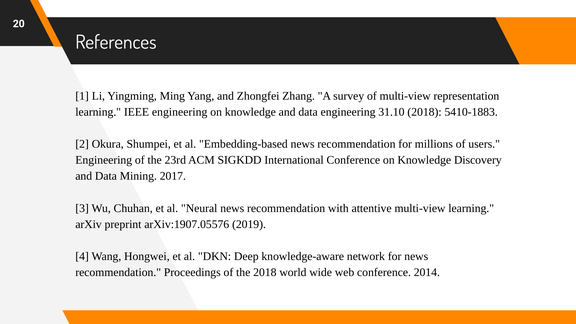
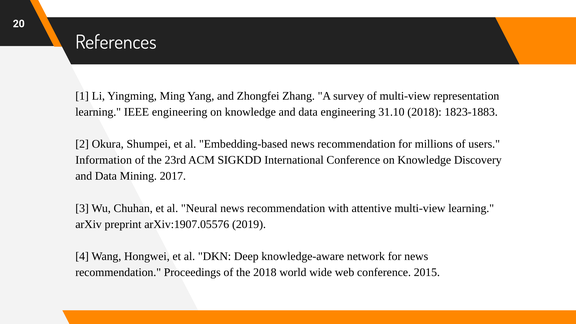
5410-1883: 5410-1883 -> 1823-1883 (471, 112)
Engineering: Engineering -> Information (104, 160)
2014: 2014 -> 2015 (427, 272)
